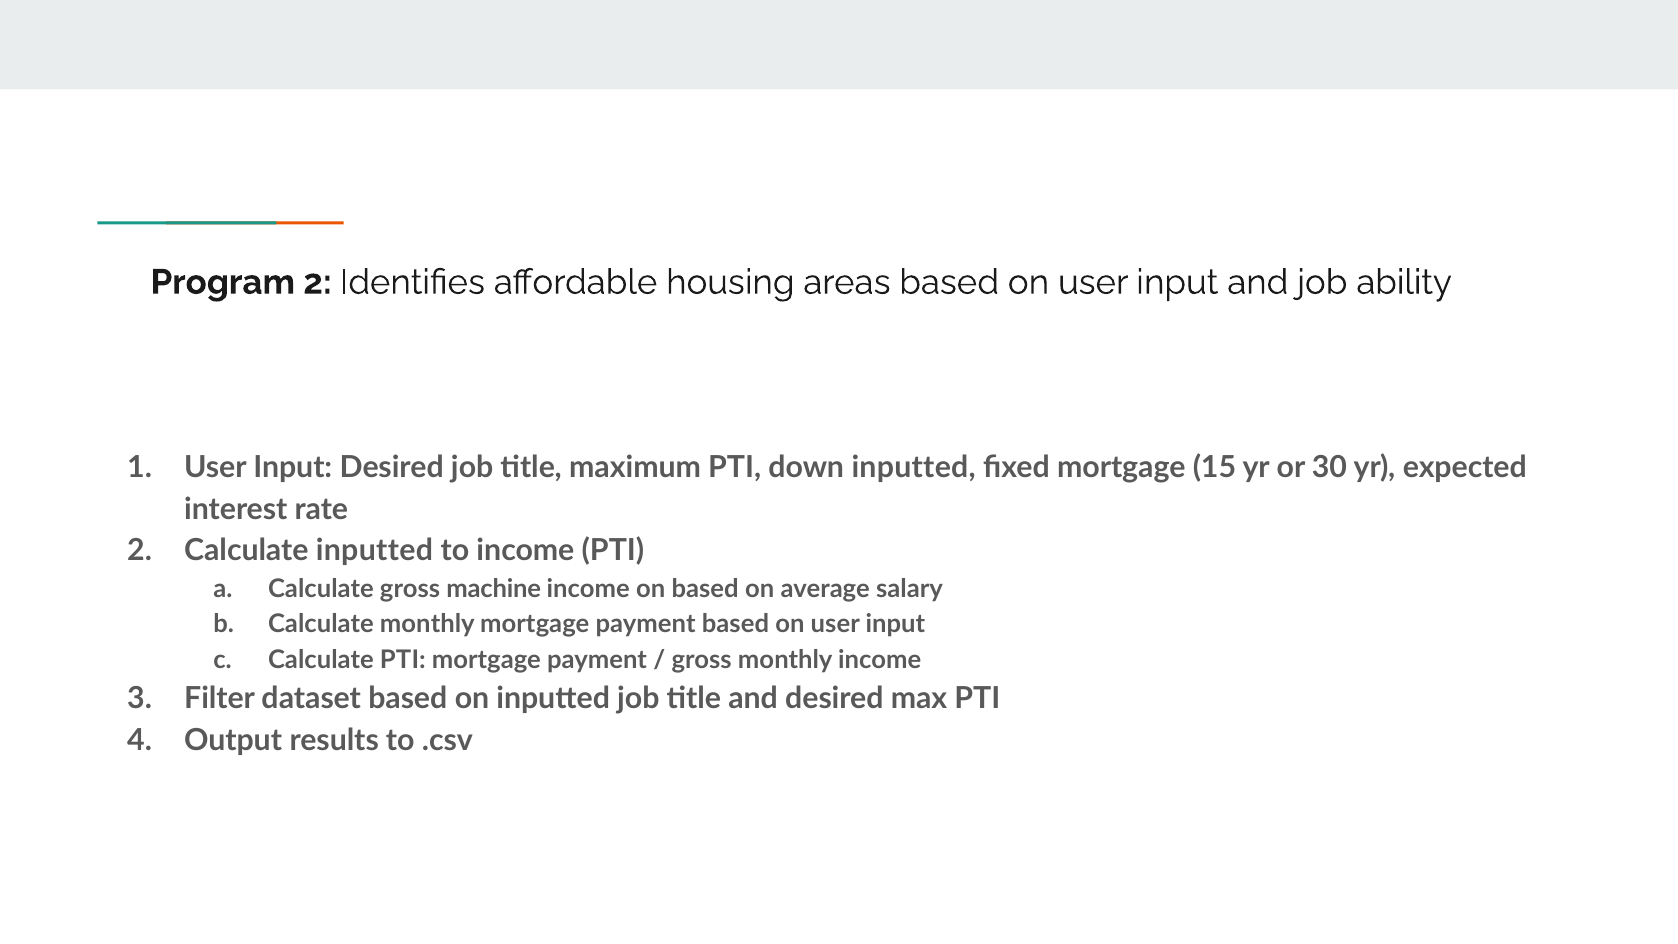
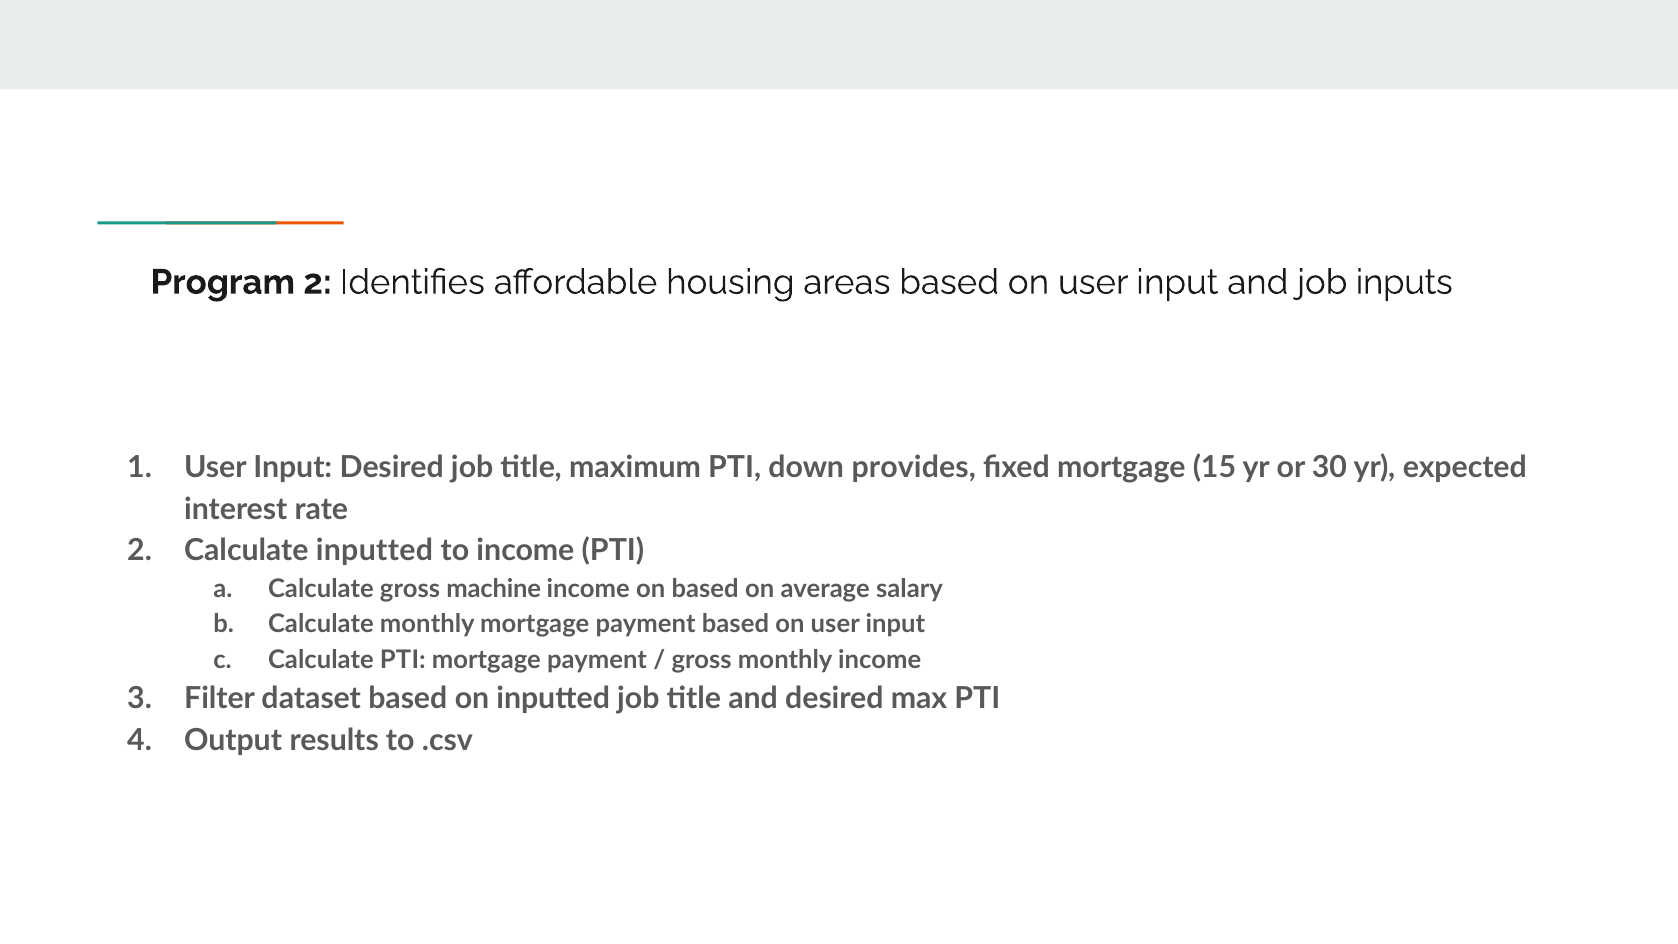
ability: ability -> inputs (1404, 282)
down inputted: inputted -> provides (914, 467)
